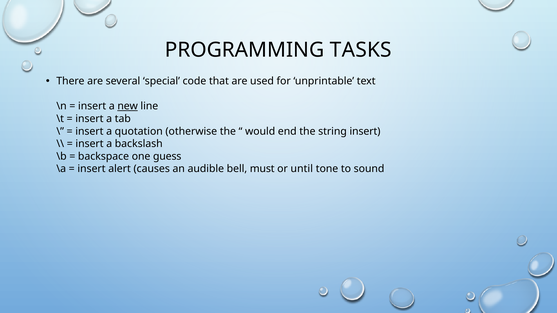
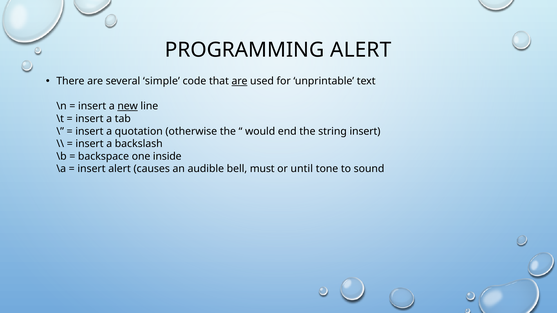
PROGRAMMING TASKS: TASKS -> ALERT (361, 50)
special: special -> simple (161, 81)
are underline: none -> present (240, 81)
guess: guess -> inside (167, 156)
